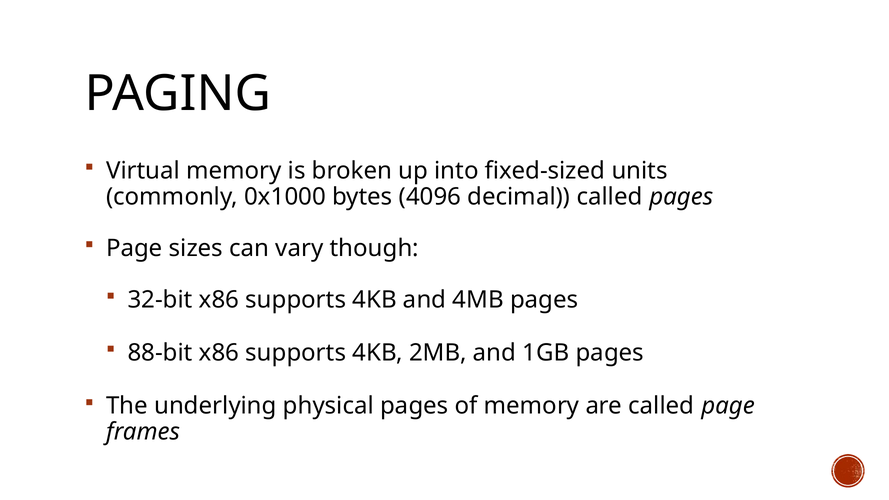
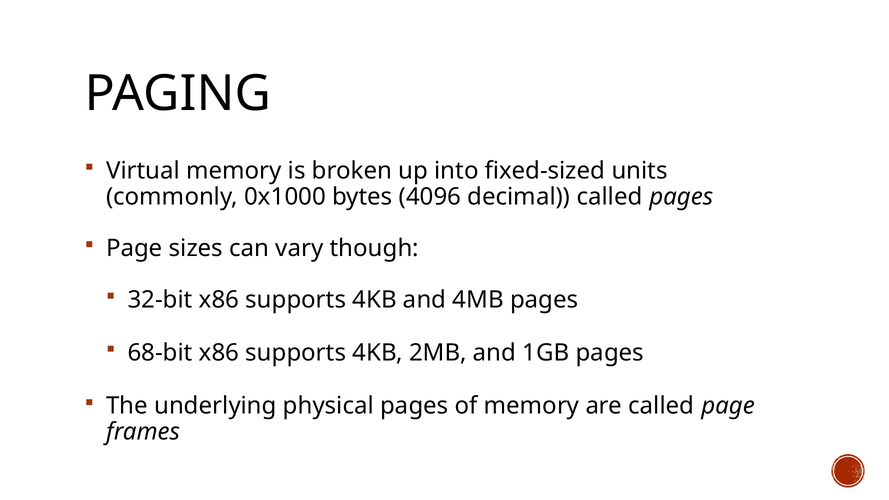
88-bit: 88-bit -> 68-bit (160, 353)
